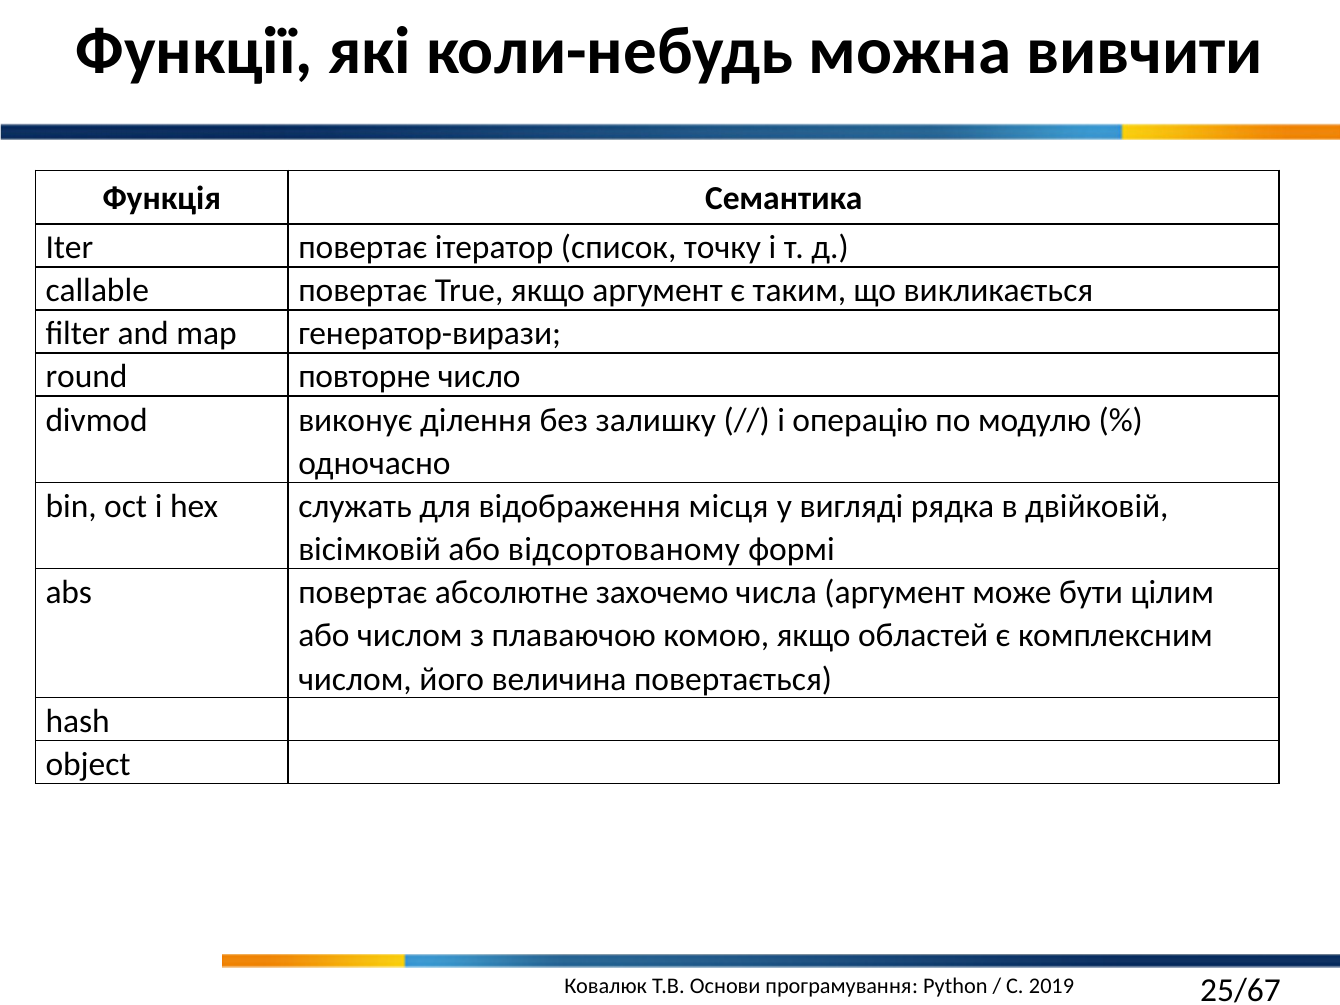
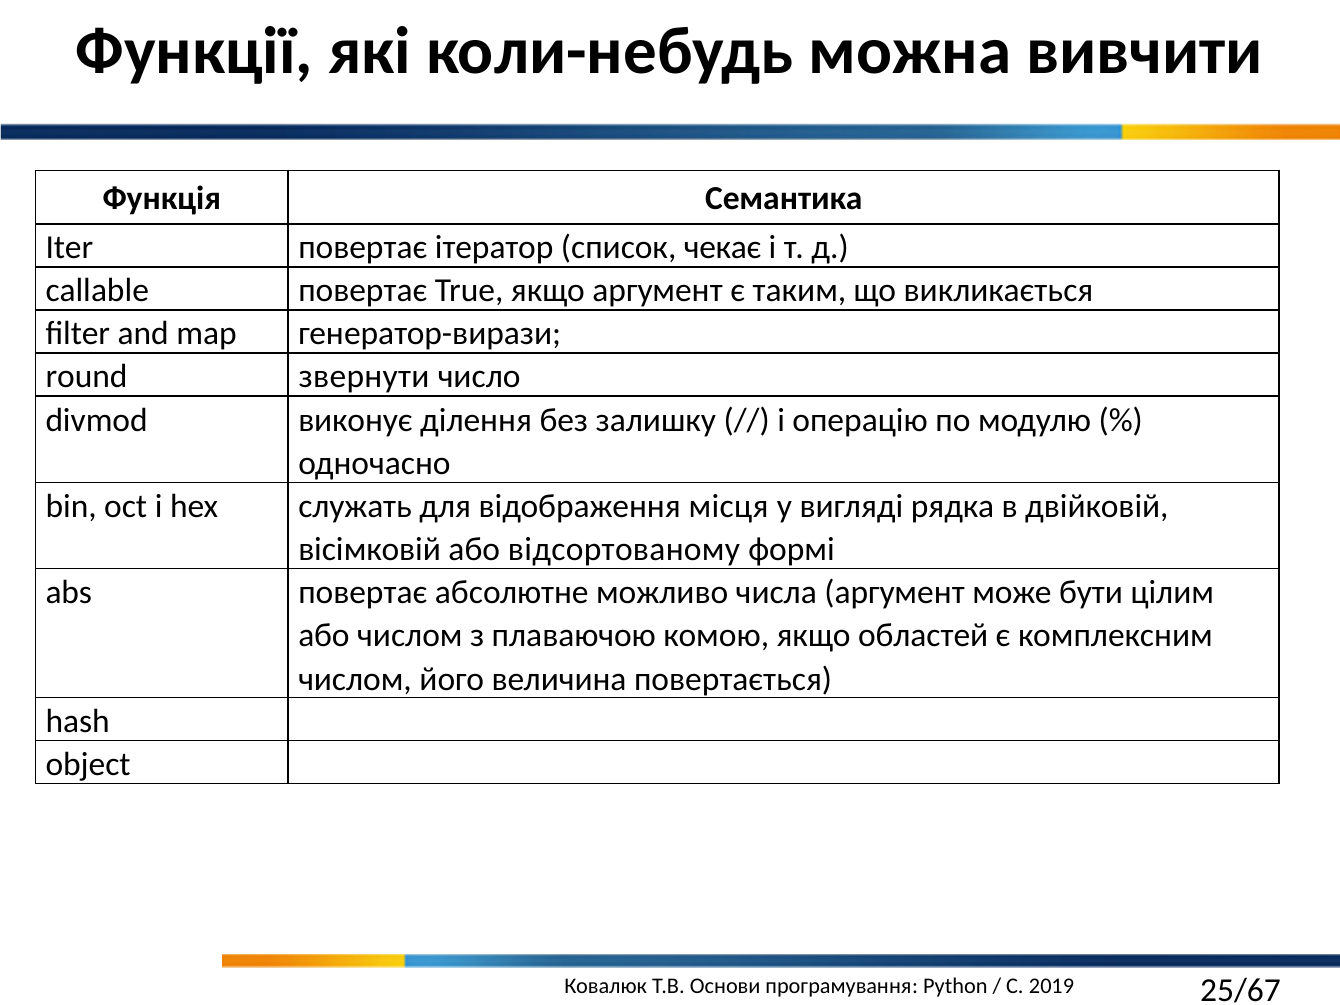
точку: точку -> чекає (723, 248)
повторне: повторне -> звернути (364, 377)
захочемо: захочемо -> можливо (662, 592)
